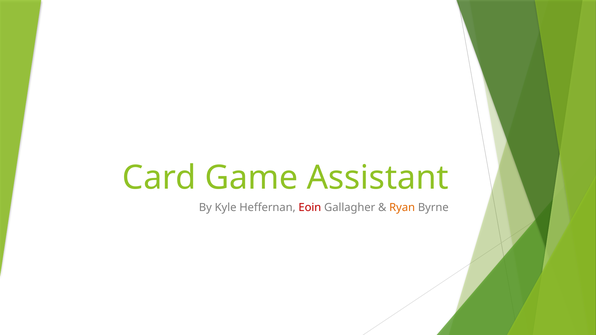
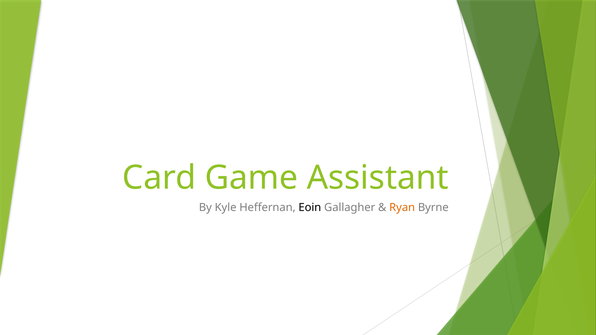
Eoin colour: red -> black (310, 208)
